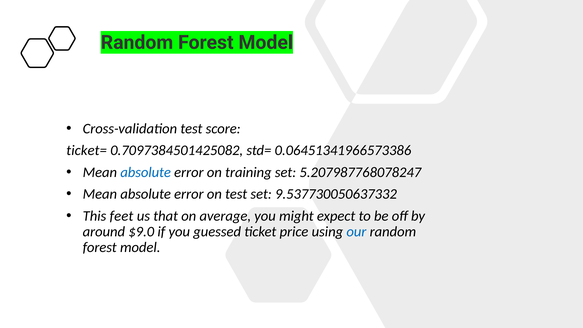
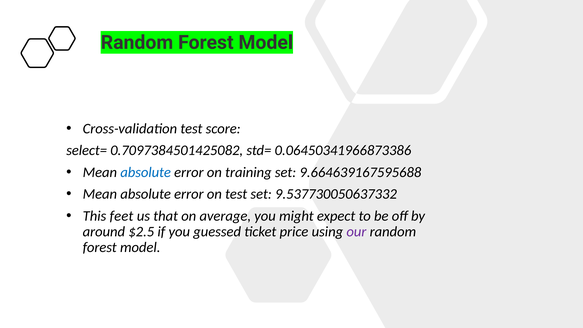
ticket=: ticket= -> select= (87, 150)
0.06451341966573386: 0.06451341966573386 -> 0.06450341966873386 (343, 150)
5.207987768078247: 5.207987768078247 -> 9.664639167595688 (360, 172)
$9.0: $9.0 -> $2.5 (141, 232)
our colour: blue -> purple (356, 232)
